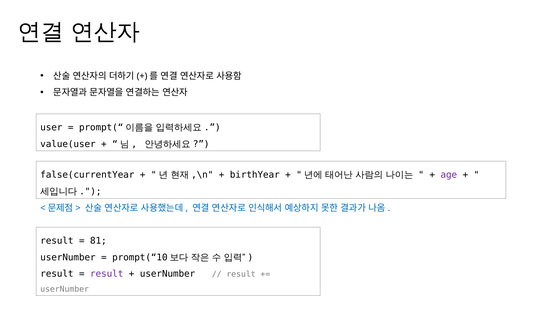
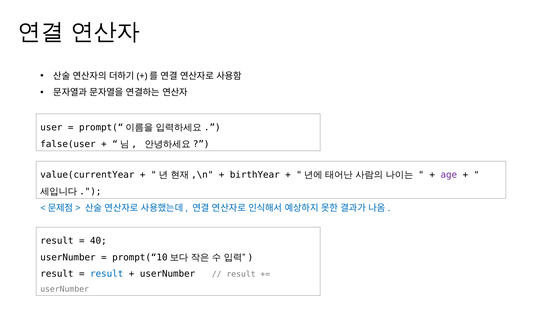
value(user: value(user -> false(user (68, 144)
false(currentYear: false(currentYear -> value(currentYear (87, 175)
81: 81 -> 40 (98, 241)
result colour: purple -> blue (107, 274)
